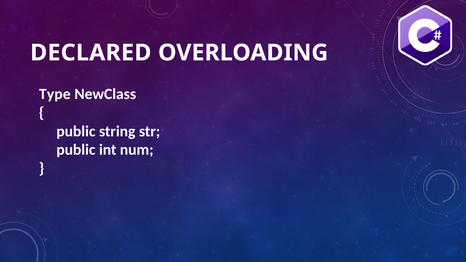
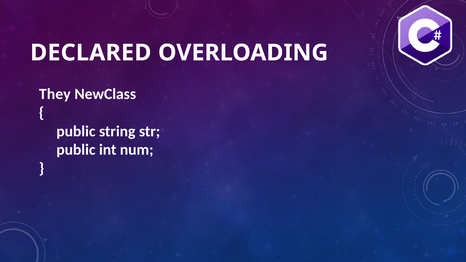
Type: Type -> They (55, 94)
